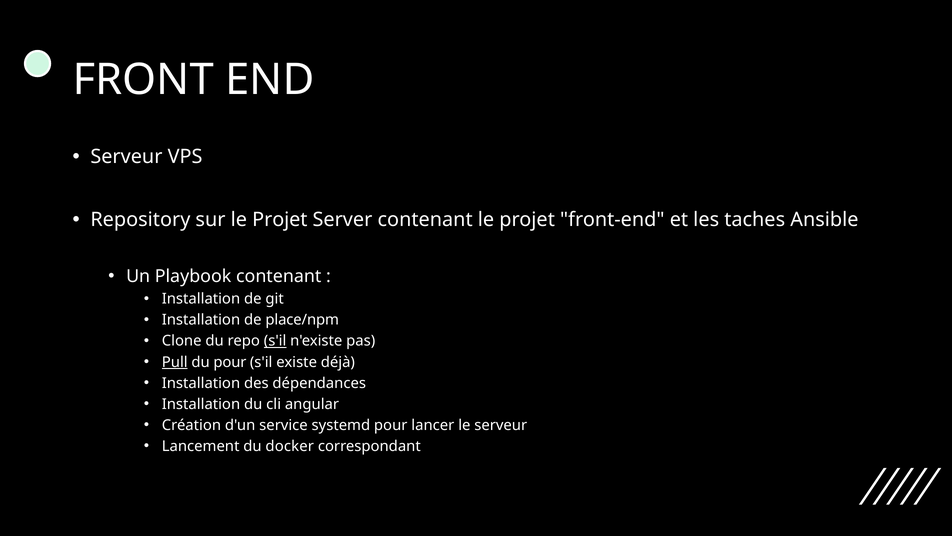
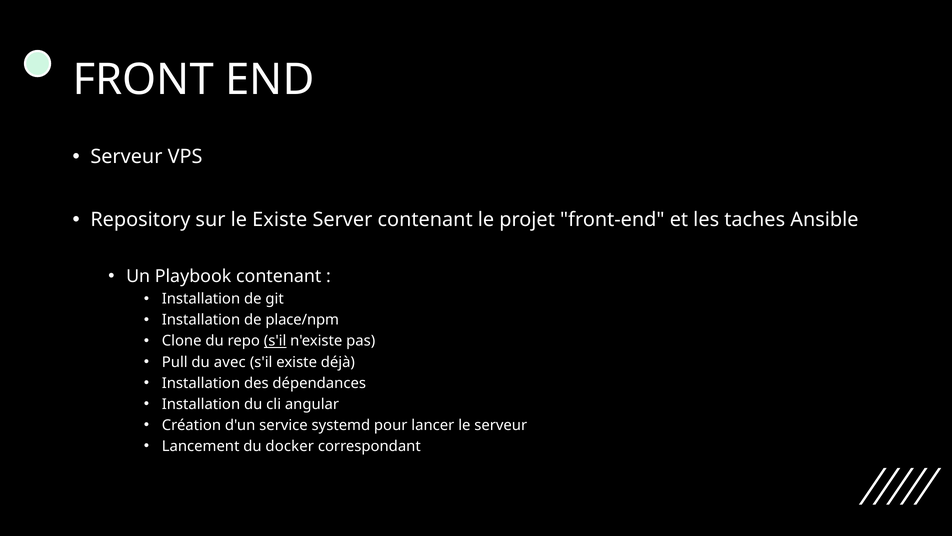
sur le Projet: Projet -> Existe (280, 219)
Pull underline: present -> none (175, 362)
du pour: pour -> avec (230, 362)
